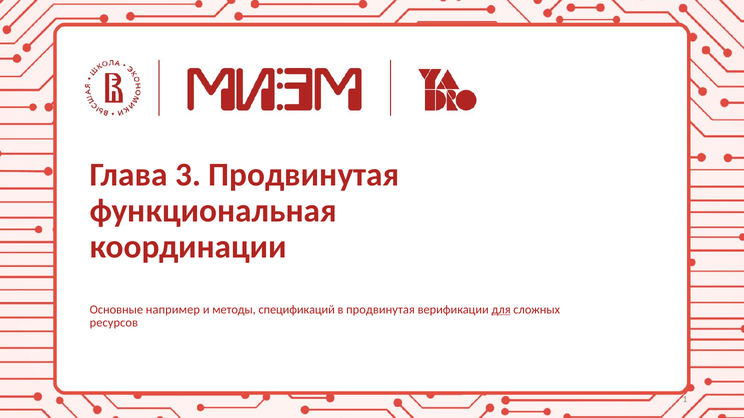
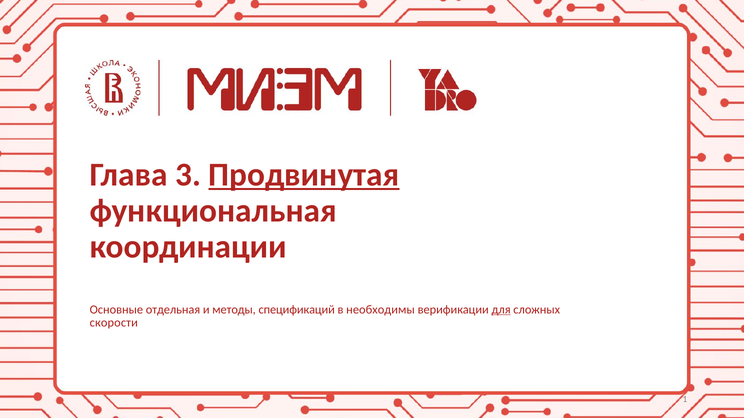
Продвинутая underline: none -> present (304, 175)
например: например -> отдельная (173, 310)
в продвинутая: продвинутая -> необходимы (380, 310)
ресурсов: ресурсов -> скорости (114, 323)
